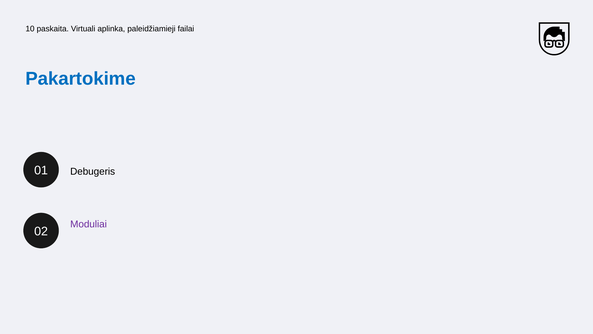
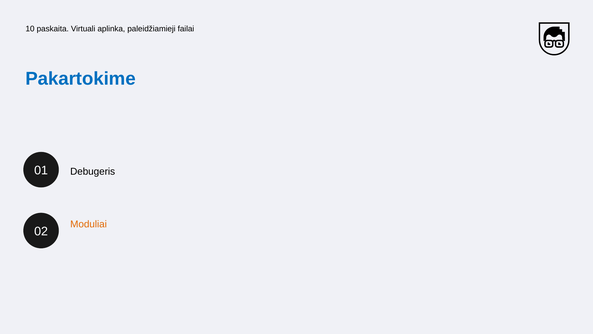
Moduliai colour: purple -> orange (89, 224)
